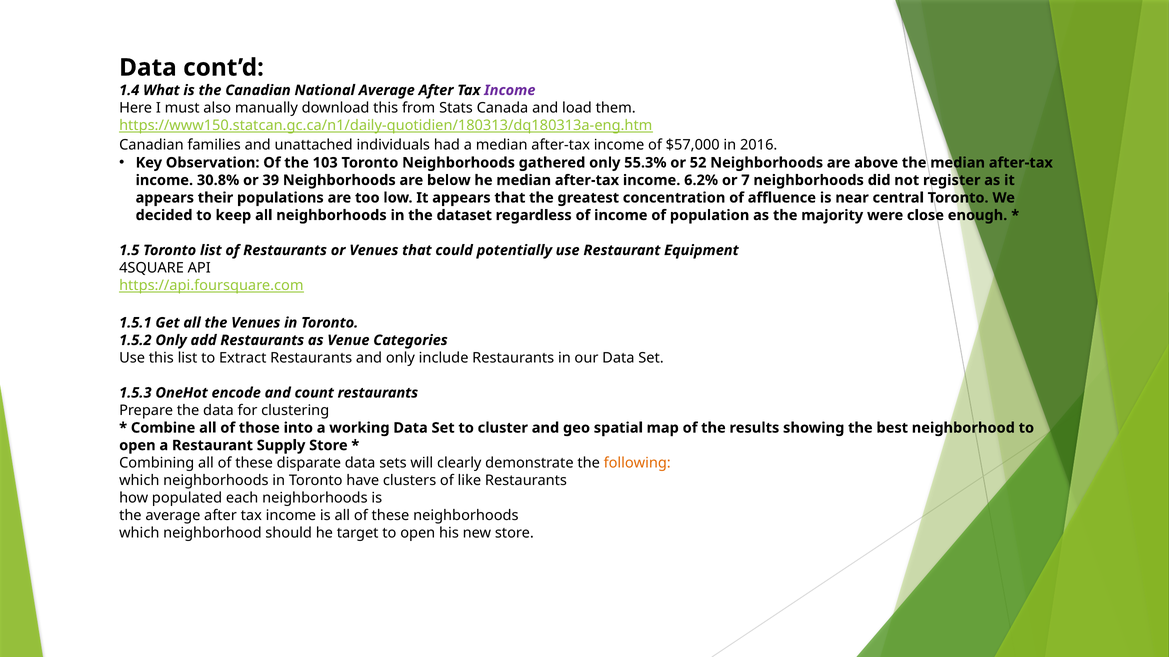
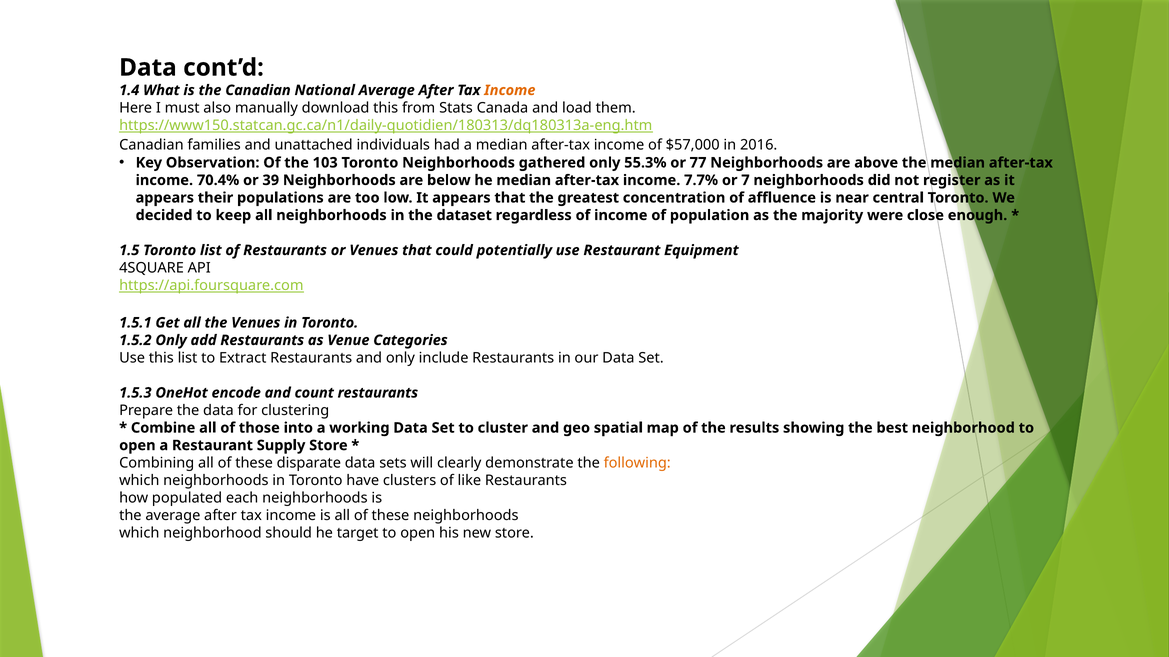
Income colour: purple -> orange (510, 90)
52: 52 -> 77 (698, 163)
30.8%: 30.8% -> 70.4% (218, 180)
6.2%: 6.2% -> 7.7% (701, 180)
